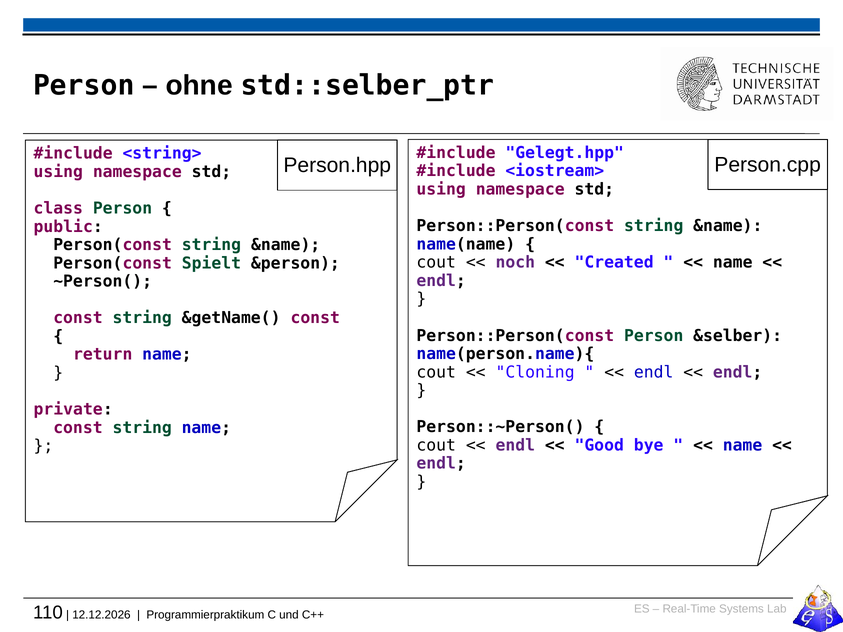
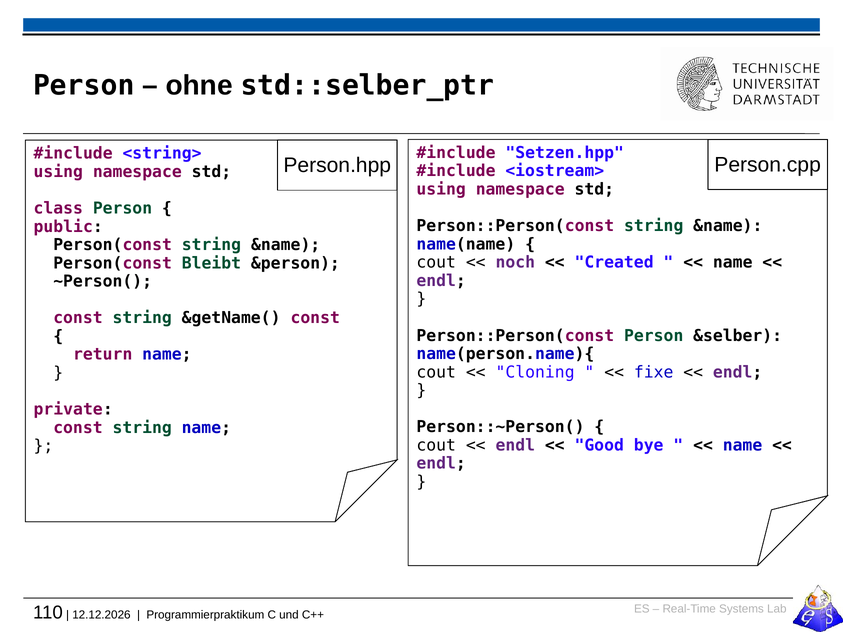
Gelegt.hpp: Gelegt.hpp -> Setzen.hpp (565, 153)
Spielt: Spielt -> Bleibt (211, 263)
endl: endl -> fixe (654, 372)
